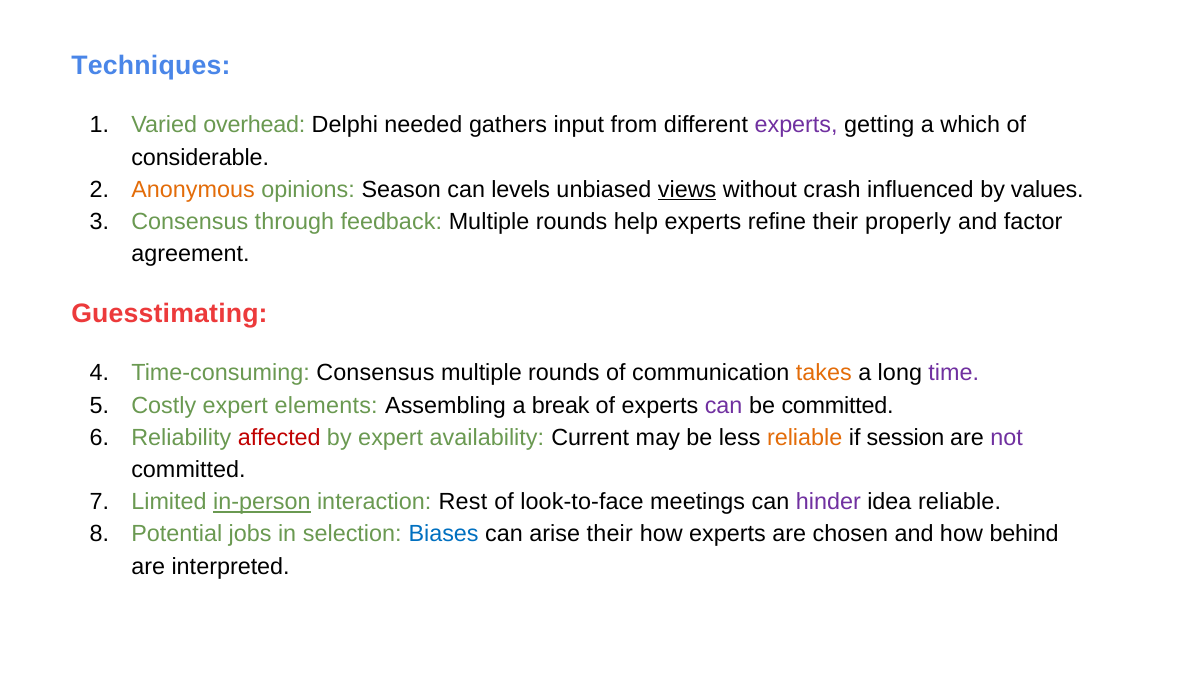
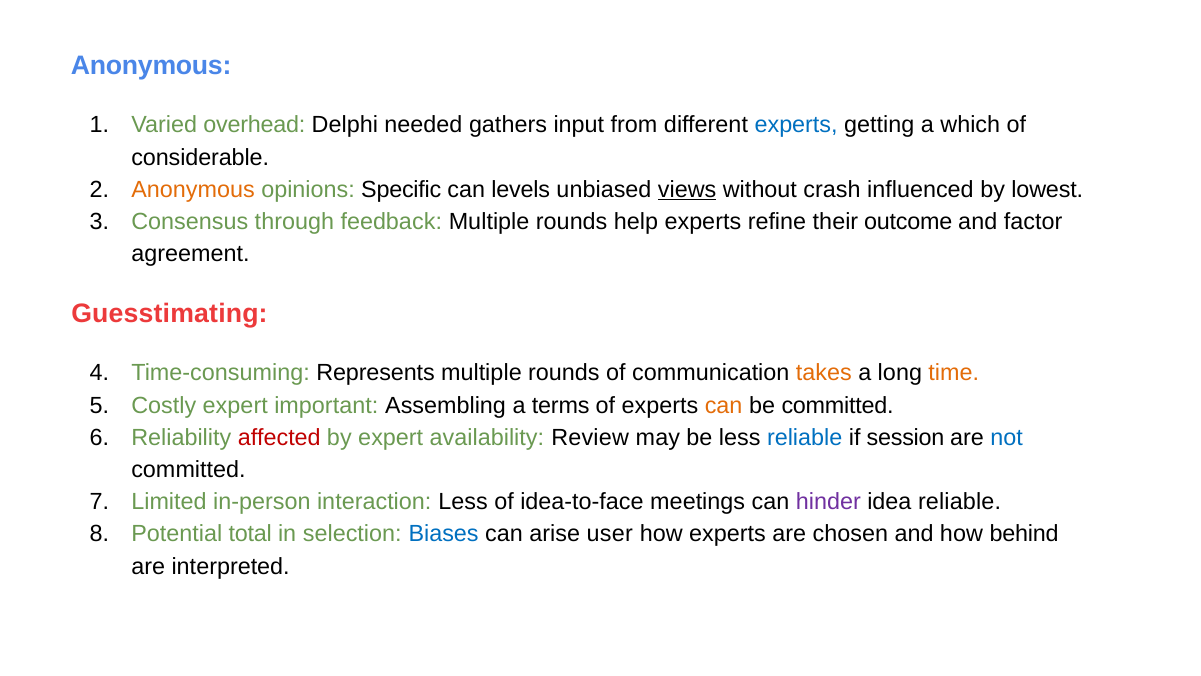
Techniques: Techniques -> Anonymous (151, 66)
experts colour: purple -> blue (796, 125)
Season: Season -> Specific (401, 189)
values: values -> lowest (1047, 189)
properly: properly -> outcome (908, 222)
Time-consuming Consensus: Consensus -> Represents (375, 373)
time colour: purple -> orange (954, 373)
elements: elements -> important (326, 405)
break: break -> terms (561, 405)
can colour: purple -> orange (724, 405)
Current: Current -> Review (590, 437)
reliable colour: orange -> blue (805, 437)
not colour: purple -> blue (1007, 437)
in-person underline: present -> none (262, 502)
interaction Rest: Rest -> Less (463, 502)
look-to-face: look-to-face -> idea-to-face (582, 502)
jobs: jobs -> total (250, 534)
arise their: their -> user (610, 534)
